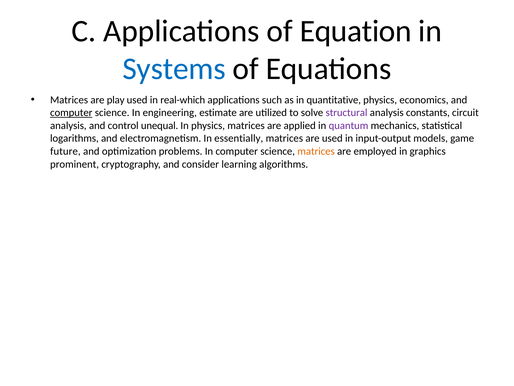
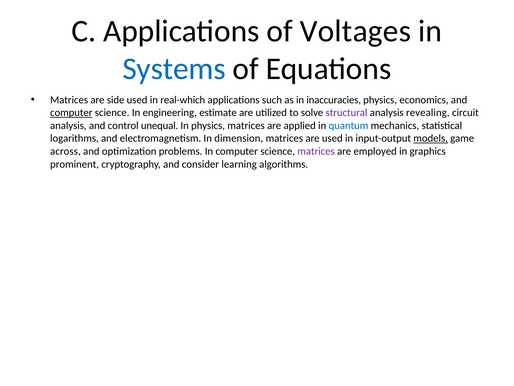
Equation: Equation -> Voltages (355, 31)
play: play -> side (116, 100)
quantitative: quantitative -> inaccuracies (334, 100)
constants: constants -> revealing (428, 113)
quantum colour: purple -> blue (348, 125)
essentially: essentially -> dimension (239, 138)
models underline: none -> present (431, 138)
future: future -> across (65, 151)
matrices colour: orange -> purple (316, 151)
